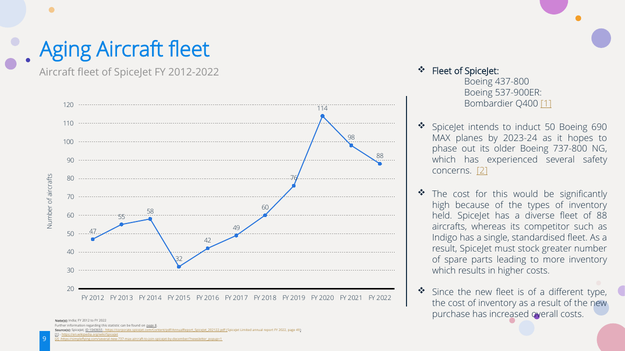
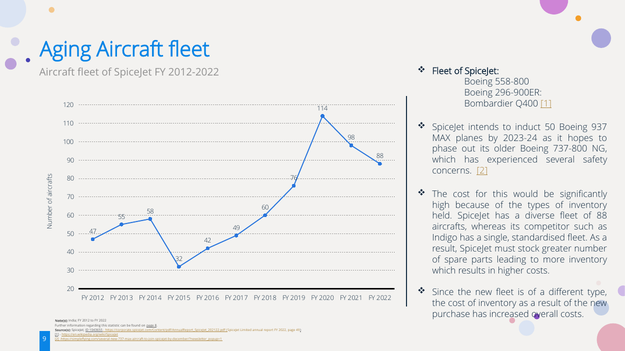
437-800: 437-800 -> 558-800 (512, 82)
537-900ER: 537-900ER -> 296-900ER (518, 93)
690: 690 -> 937 (599, 127)
